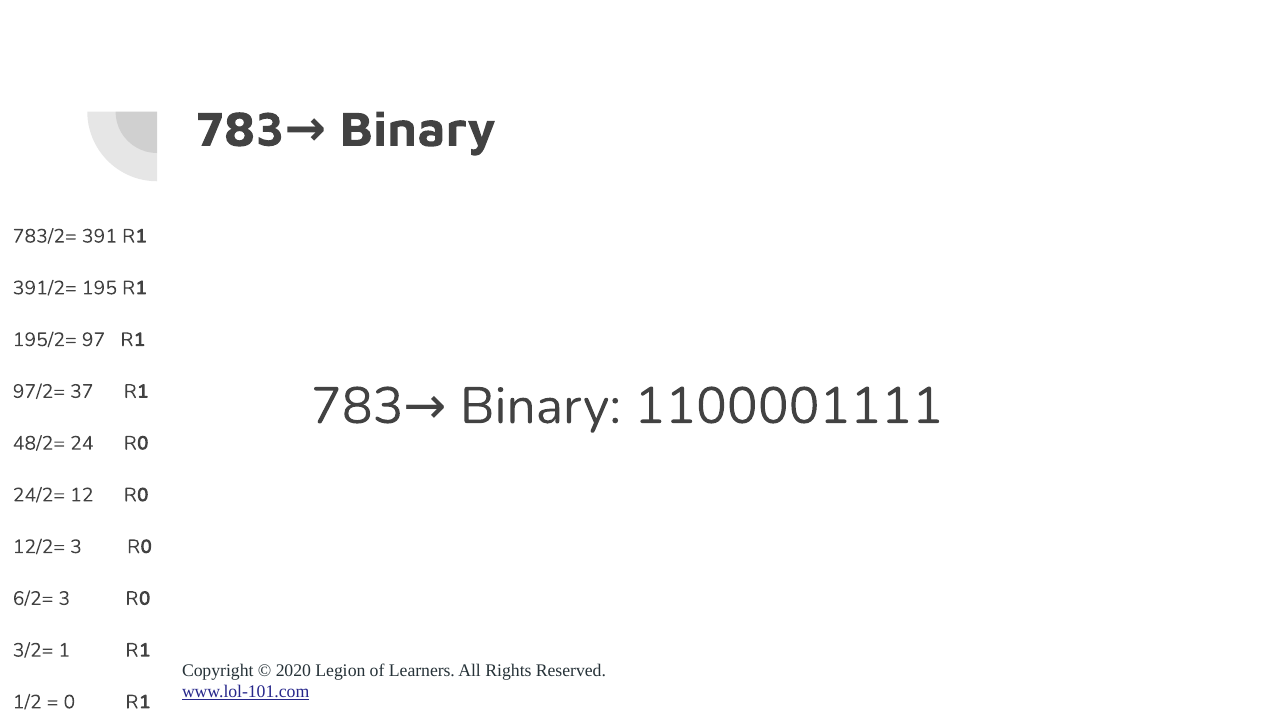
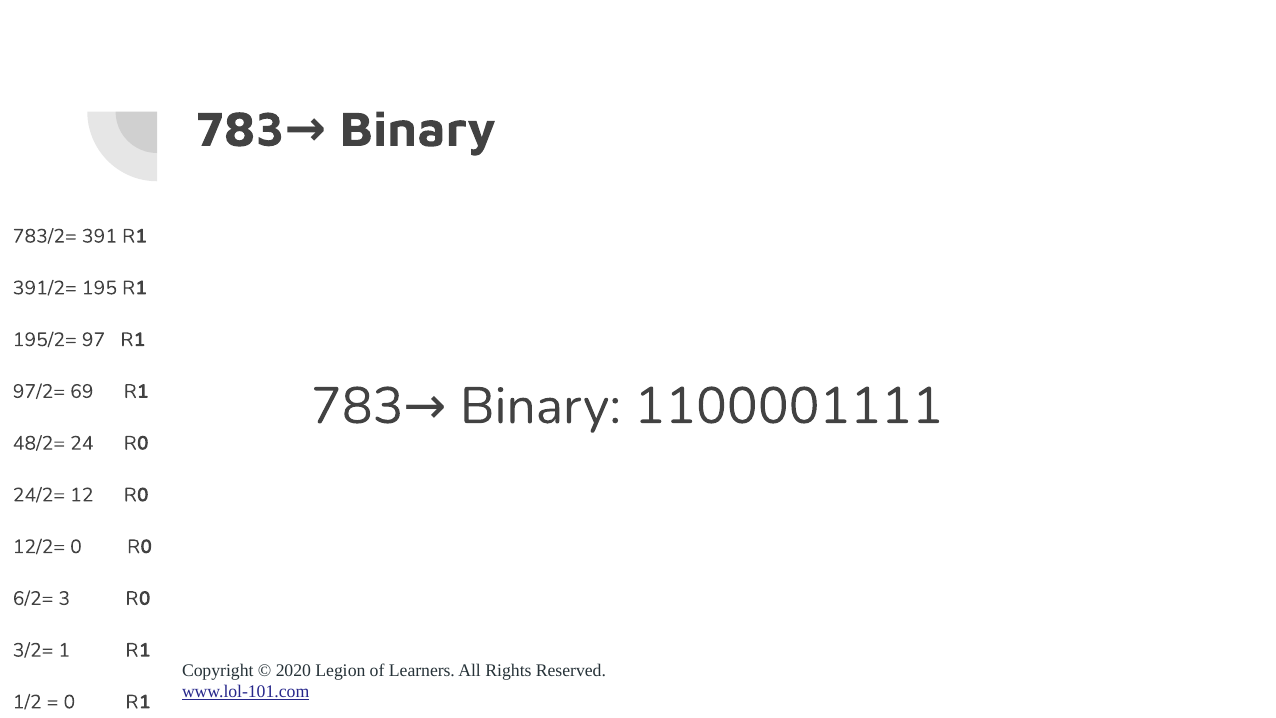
37: 37 -> 69 (82, 391)
12/2= 3: 3 -> 0 (76, 547)
